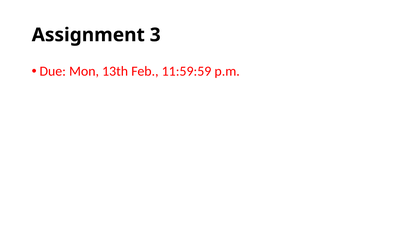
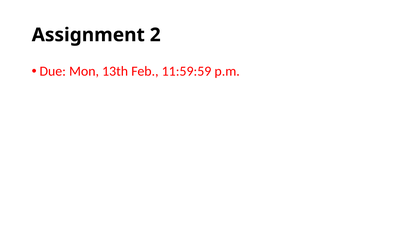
3: 3 -> 2 (155, 35)
